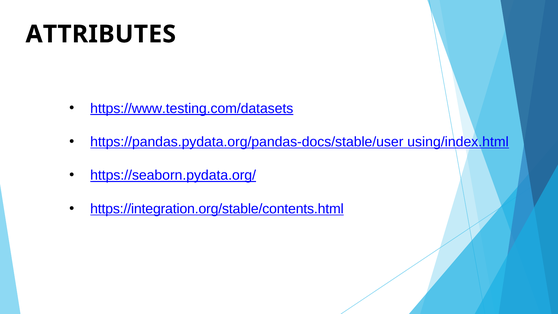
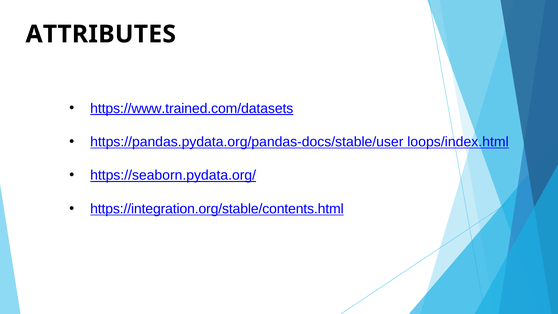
https://www.testing.com/datasets: https://www.testing.com/datasets -> https://www.trained.com/datasets (192, 108)
using/index.html: using/index.html -> loops/index.html (458, 142)
